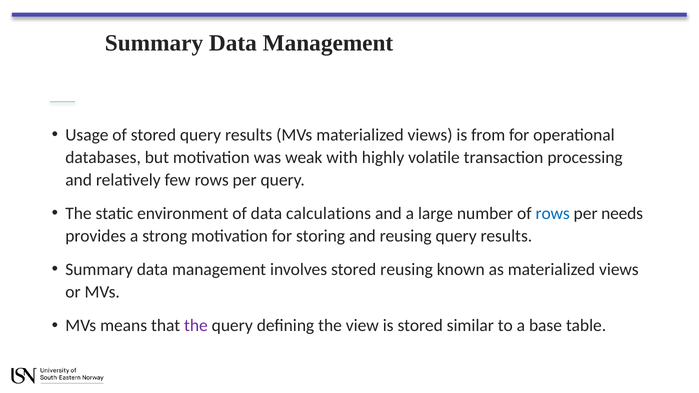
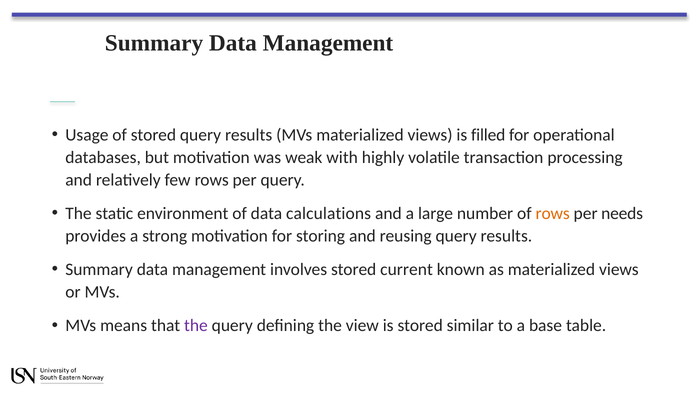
from: from -> filled (488, 135)
rows colour: blue -> orange (553, 214)
stored reusing: reusing -> current (407, 270)
